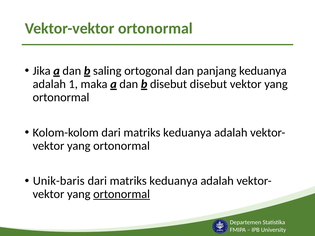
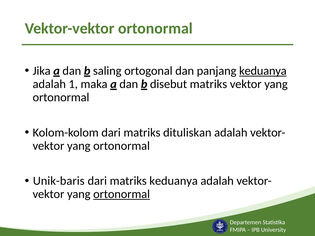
keduanya underline: none -> present (263, 71)
disebut disebut: disebut -> matriks (208, 84)
Kolom-kolom dari matriks keduanya: keduanya -> dituliskan (187, 133)
